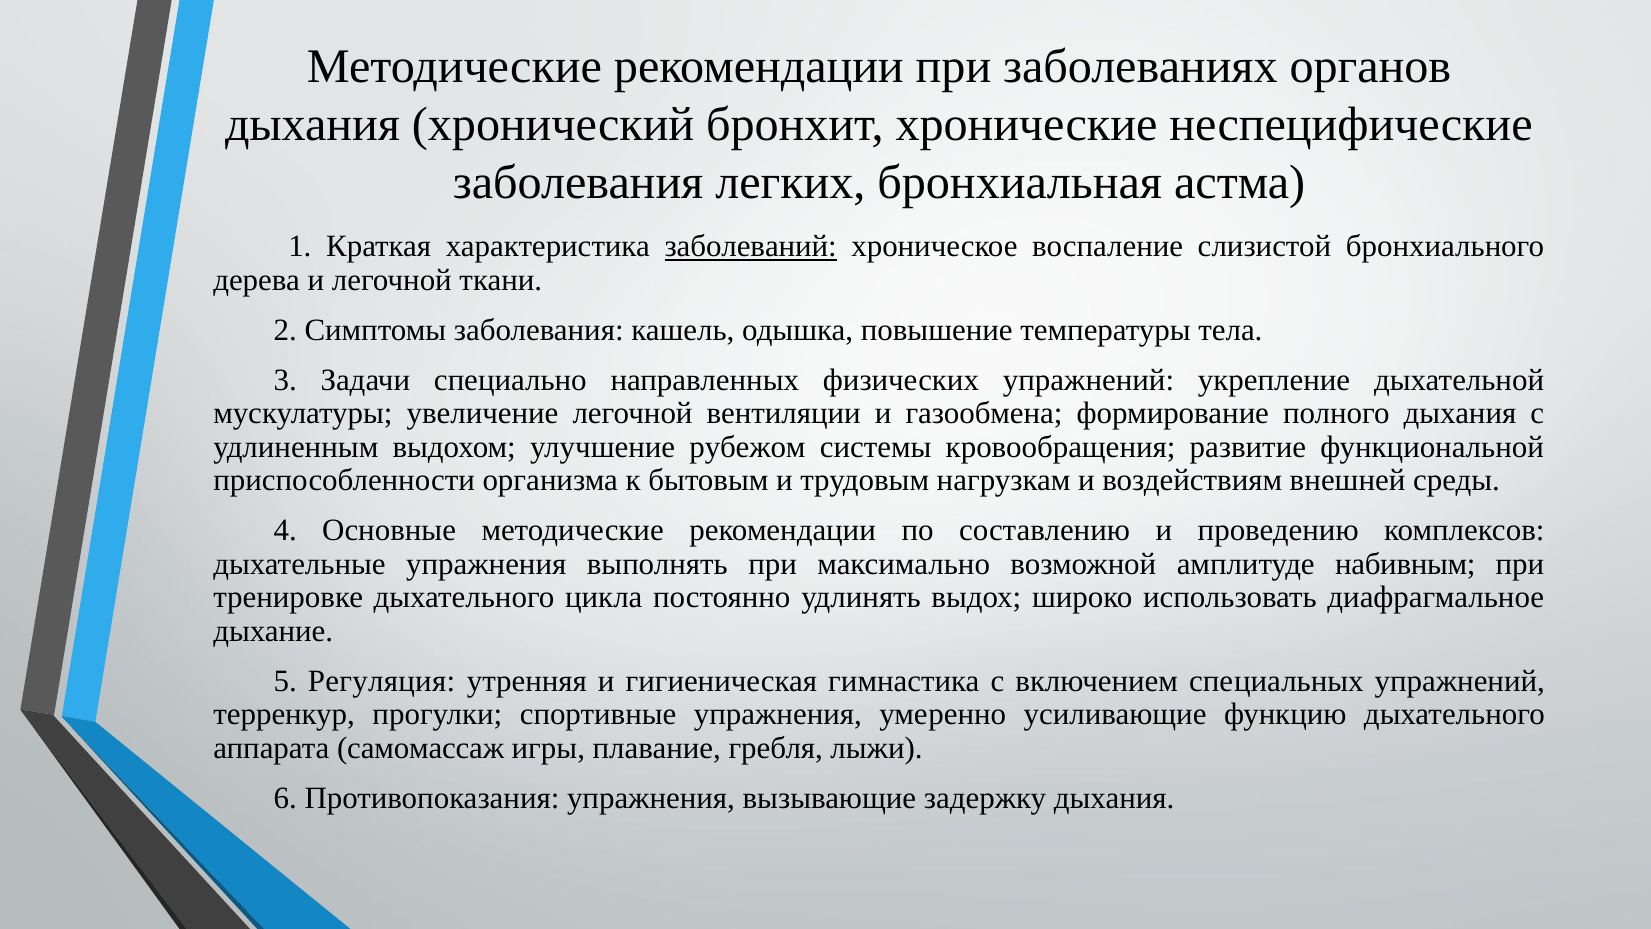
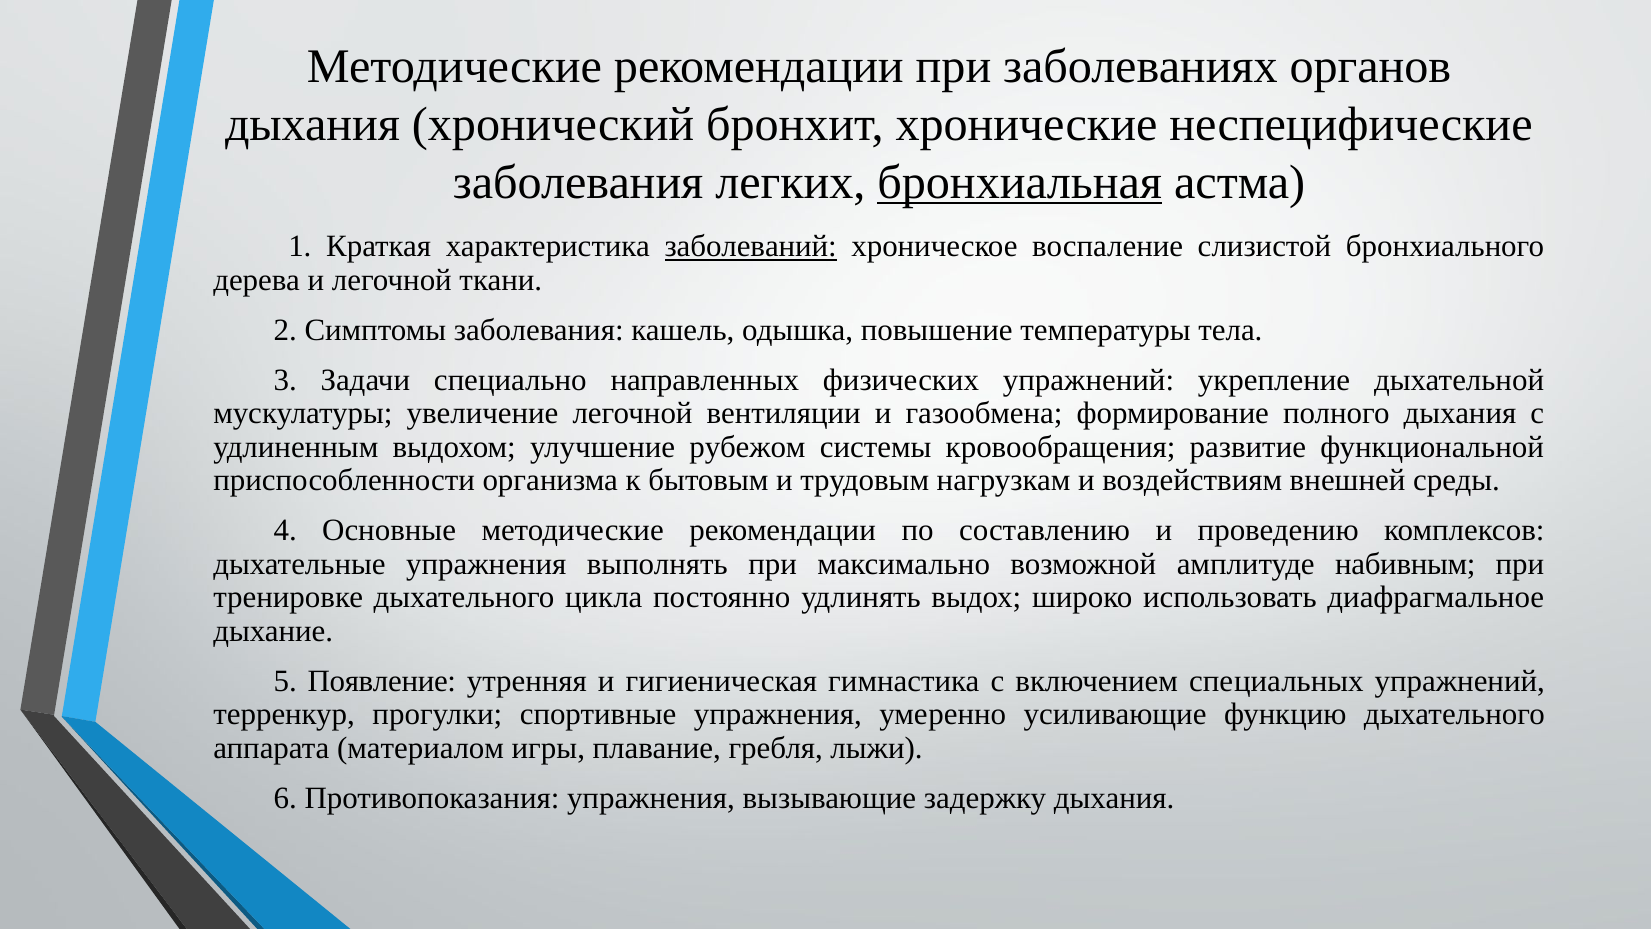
бронхиальная underline: none -> present (1020, 182)
Регуляция: Регуляция -> Появление (382, 681)
самомассаж: самомассаж -> материалом (421, 748)
